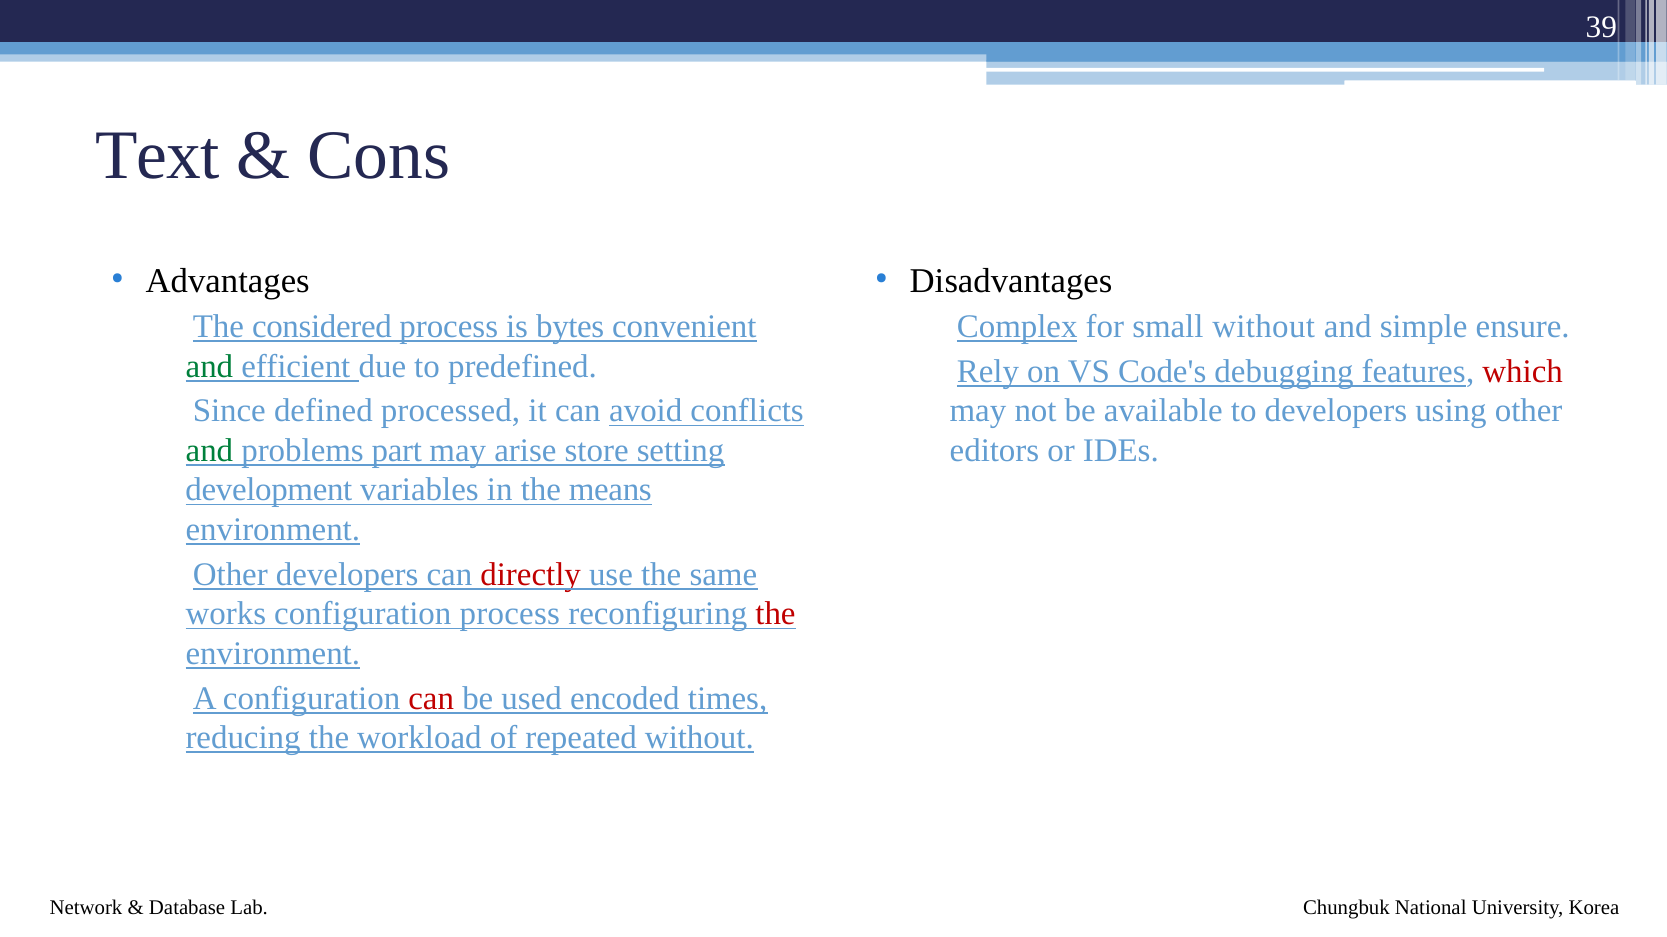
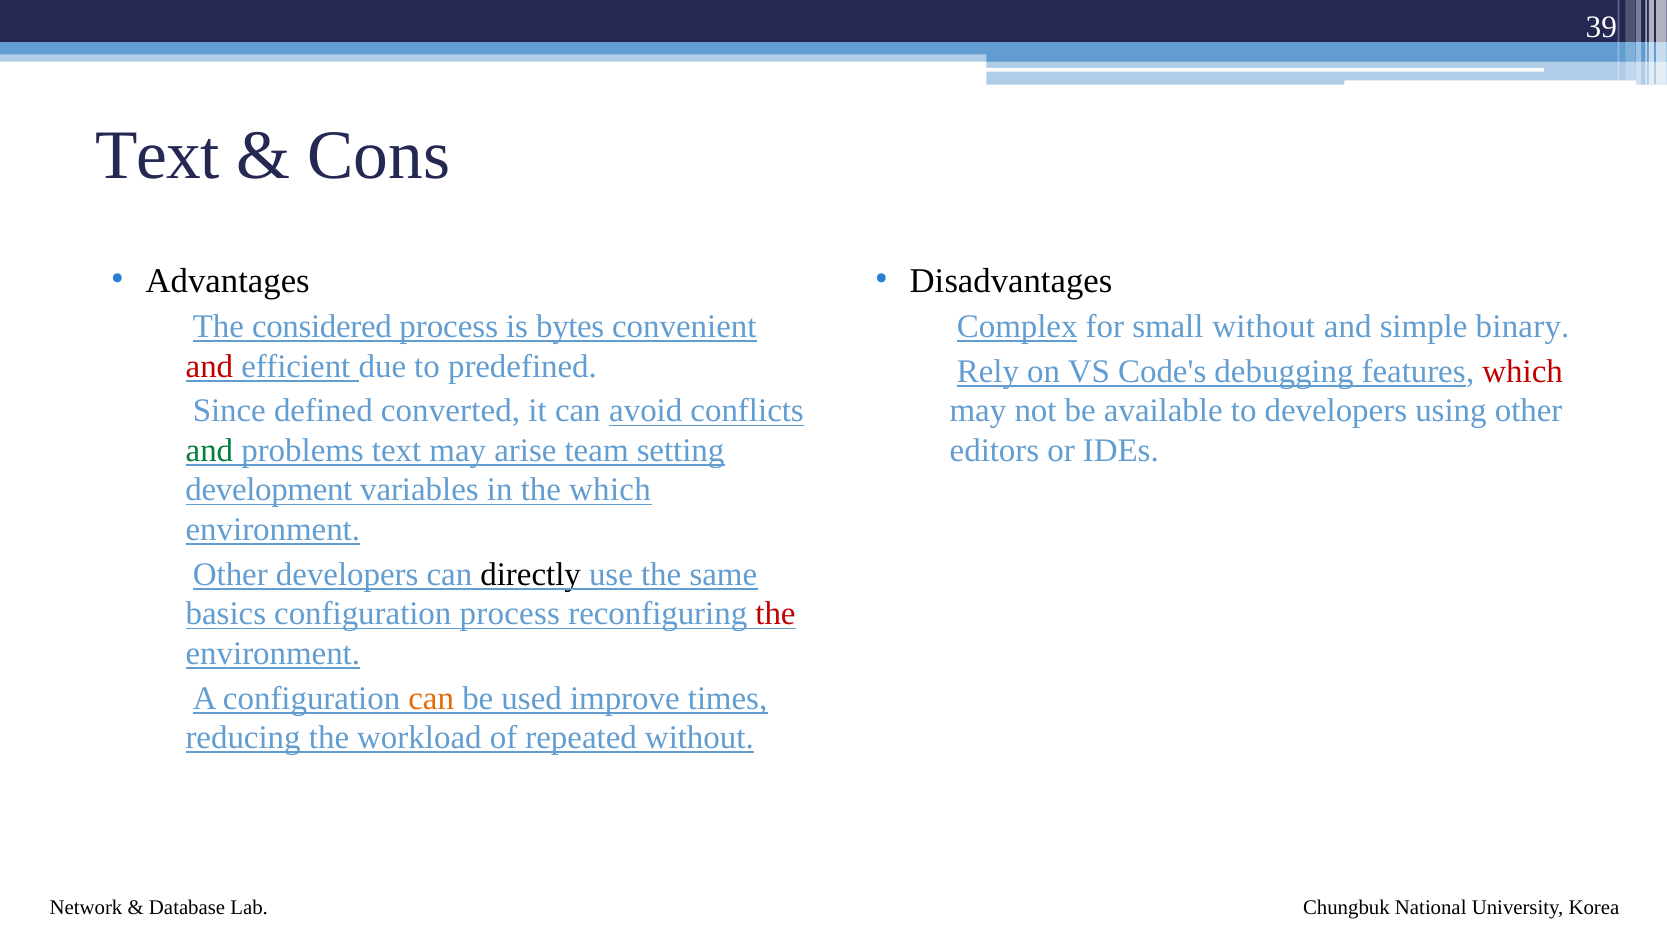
ensure: ensure -> binary (1523, 327)
and colour: green -> red (209, 366)
processed: processed -> converted (451, 411)
problems part: part -> text (397, 451)
store: store -> team (597, 451)
the means: means -> which (610, 490)
directly colour: red -> black (531, 575)
works: works -> basics (226, 614)
can colour: red -> orange (431, 699)
encoded: encoded -> improve (625, 699)
